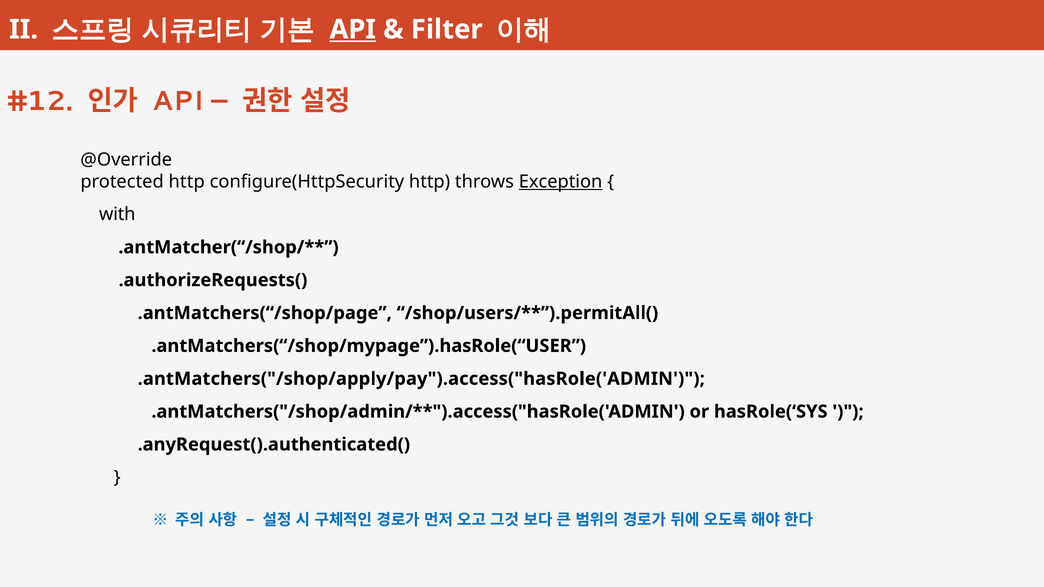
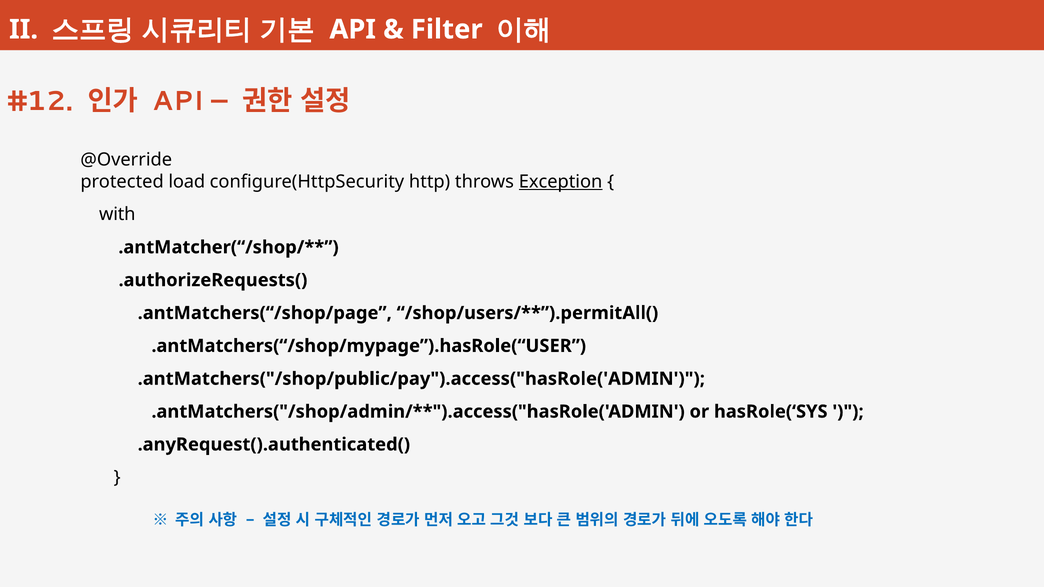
API underline: present -> none (353, 29)
protected http: http -> load (187, 182)
.antMatchers("/shop/apply/pay").access("hasRole('ADMIN: .antMatchers("/shop/apply/pay").access("hasRole('ADMIN -> .antMatchers("/shop/public/pay").access("hasRole('ADMIN (421, 379)
